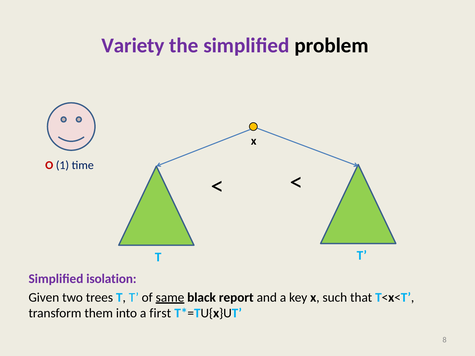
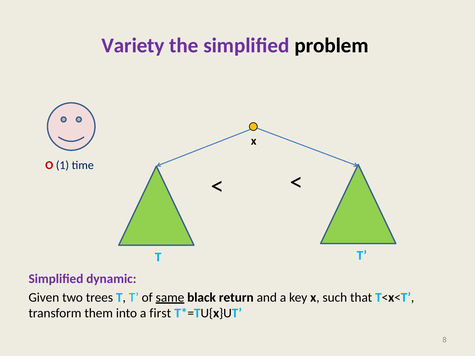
isolation: isolation -> dynamic (111, 279)
report: report -> return (236, 298)
